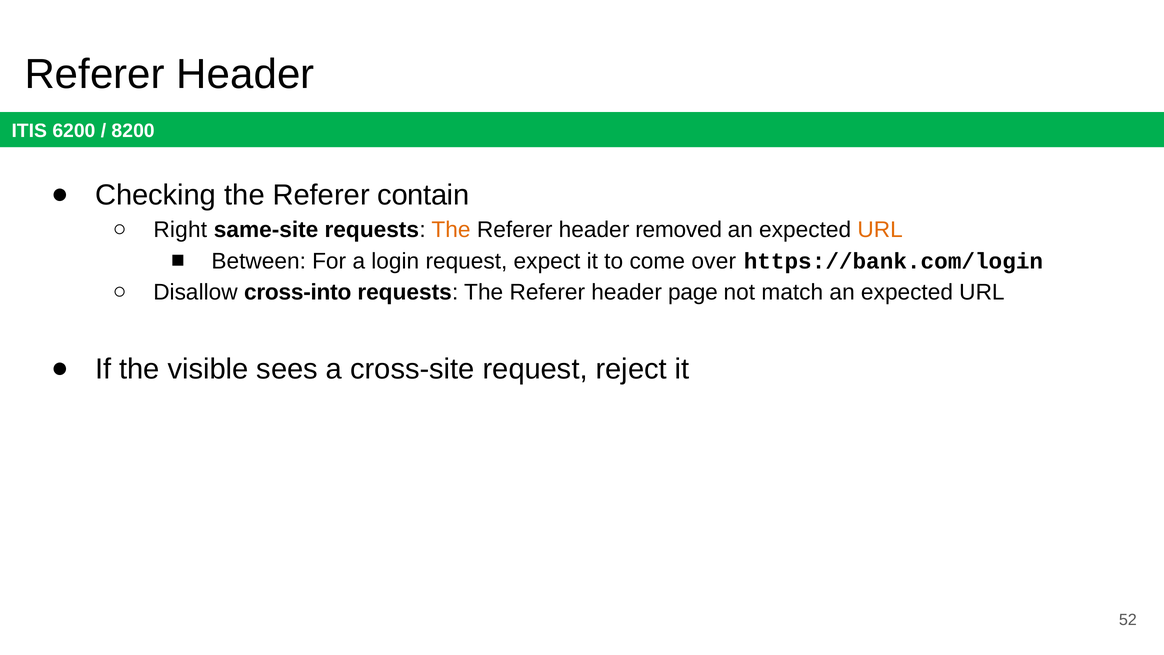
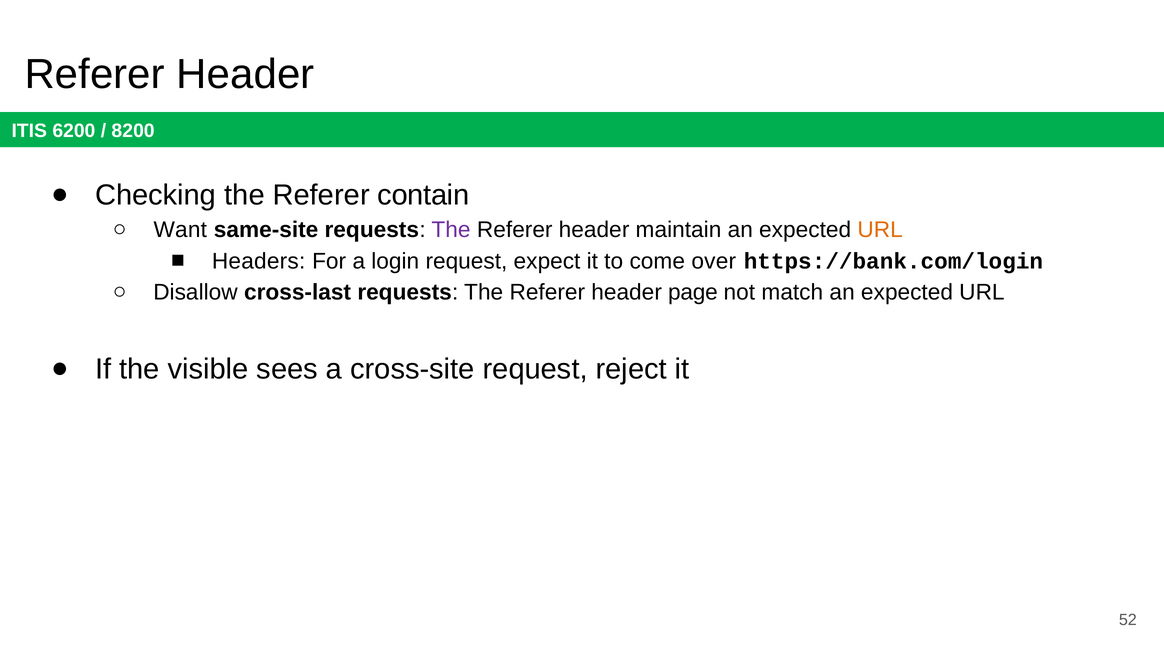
Right: Right -> Want (180, 230)
The colour: orange -> purple (451, 230)
removed: removed -> maintain (678, 230)
Between: Between -> Headers (259, 261)
cross-into: cross-into -> cross-last (298, 292)
